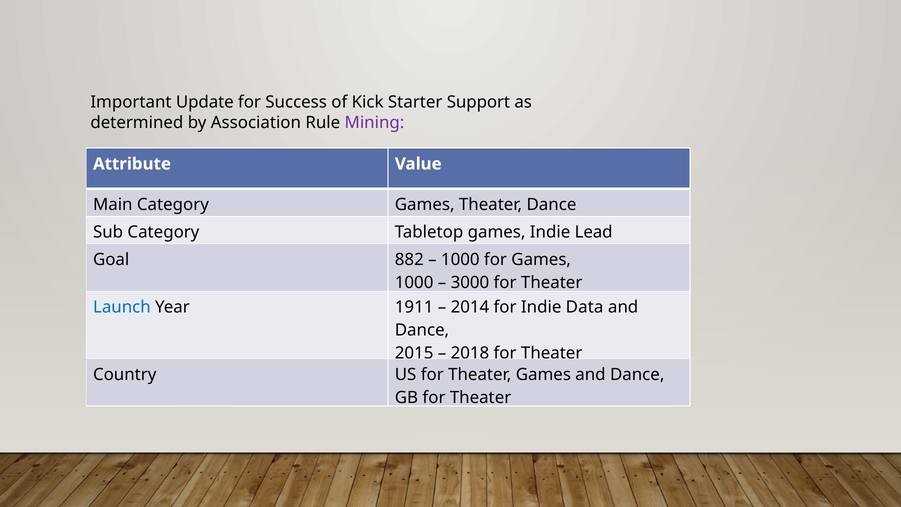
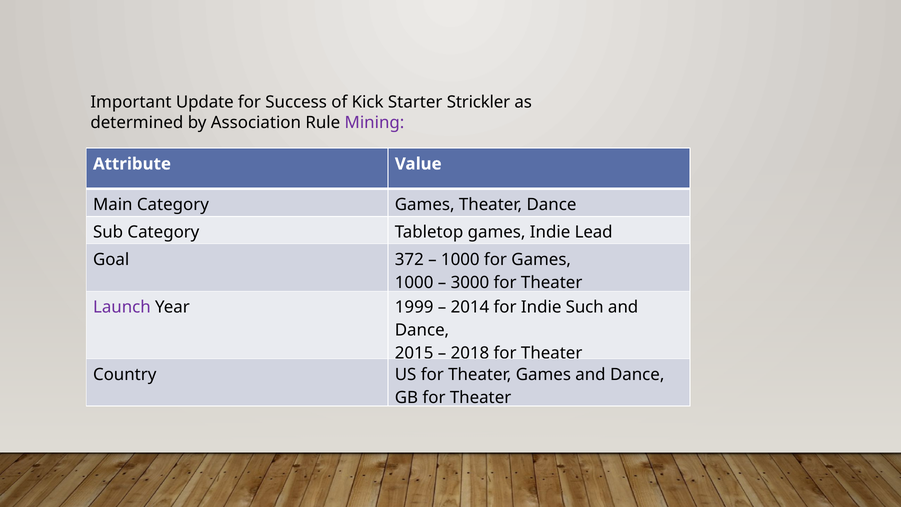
Support: Support -> Strickler (478, 102)
882: 882 -> 372 (409, 260)
Launch colour: blue -> purple (122, 307)
1911: 1911 -> 1999 (414, 307)
Data: Data -> Such (585, 307)
